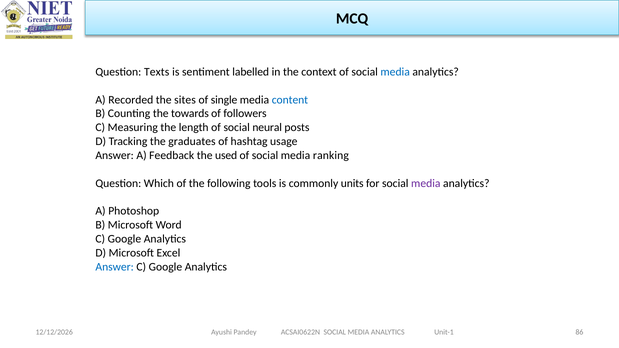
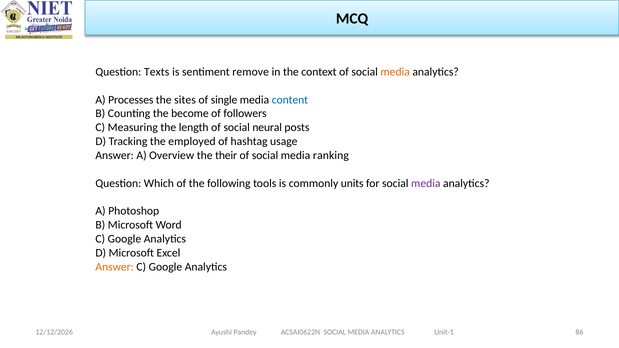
labelled: labelled -> remove (251, 72)
media colour: blue -> orange (395, 72)
Recorded: Recorded -> Processes (131, 100)
towards: towards -> become (190, 114)
graduates: graduates -> employed (192, 142)
Feedback: Feedback -> Overview (172, 156)
used: used -> their (226, 156)
Answer colour: blue -> orange (115, 267)
